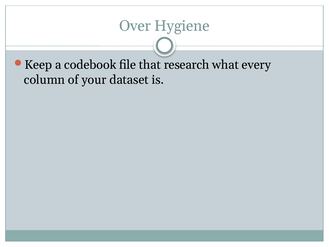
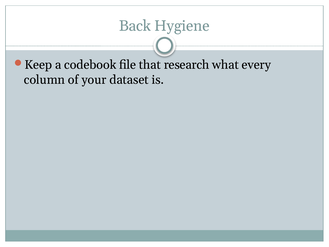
Over: Over -> Back (135, 26)
